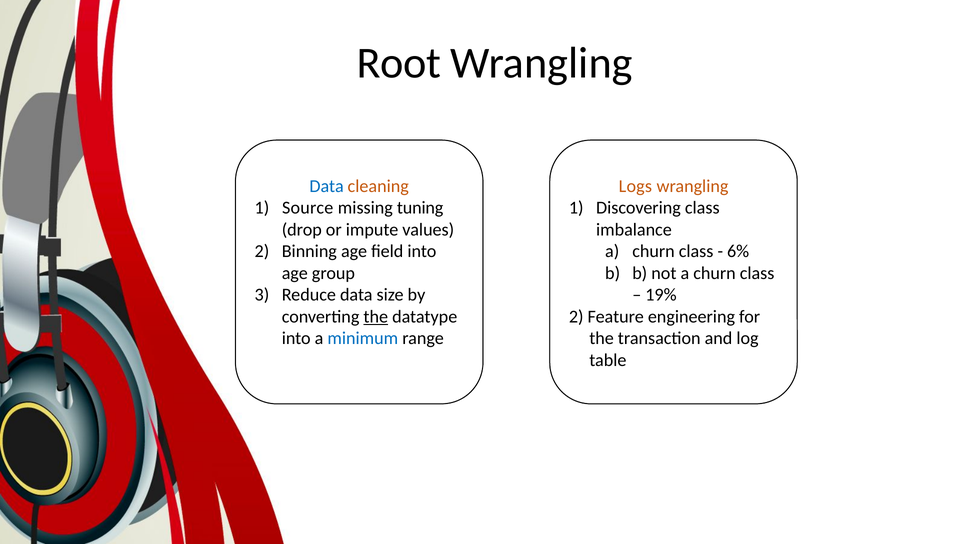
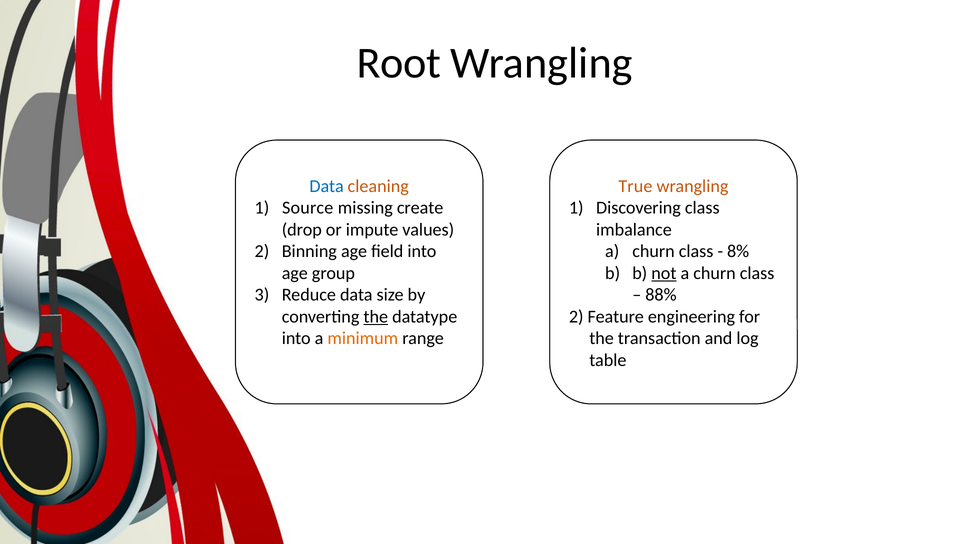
Logs: Logs -> True (635, 186)
tuning: tuning -> create (420, 208)
6%: 6% -> 8% (738, 251)
not underline: none -> present (664, 273)
19%: 19% -> 88% (661, 295)
minimum colour: blue -> orange (363, 338)
